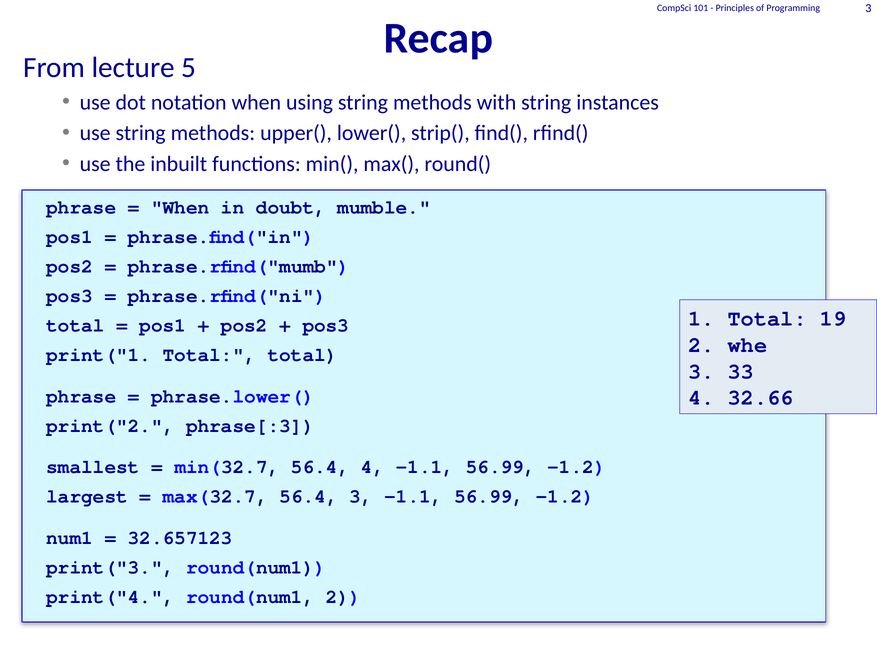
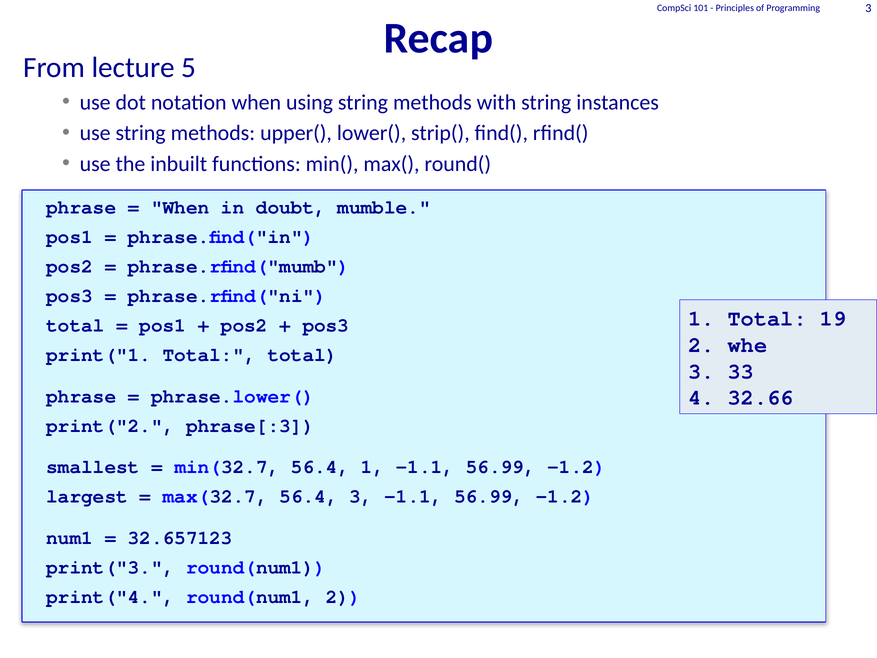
56.4 4: 4 -> 1 (373, 467)
